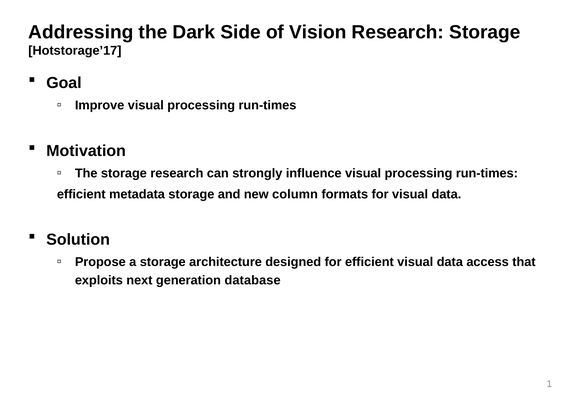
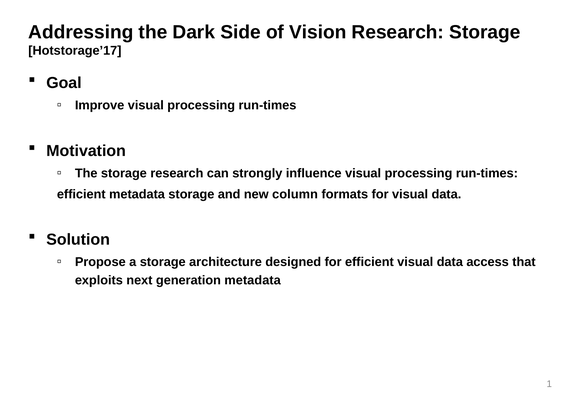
generation database: database -> metadata (253, 280)
